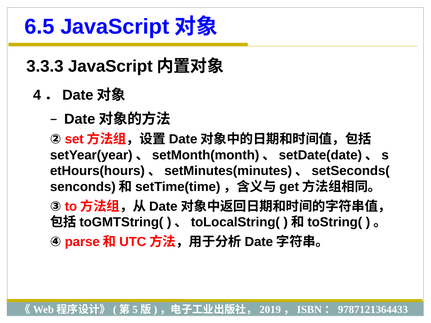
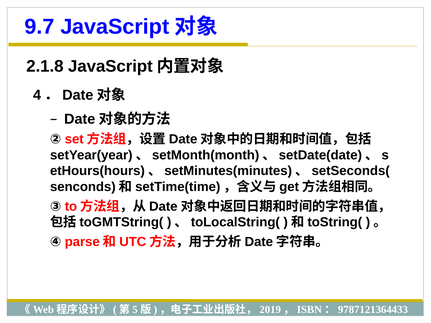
6.5: 6.5 -> 9.7 (39, 27)
3.3.3: 3.3.3 -> 2.1.8 (45, 66)
